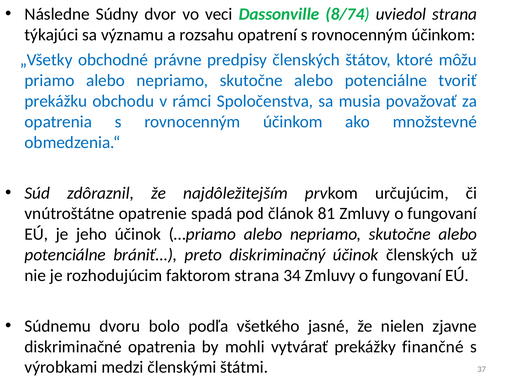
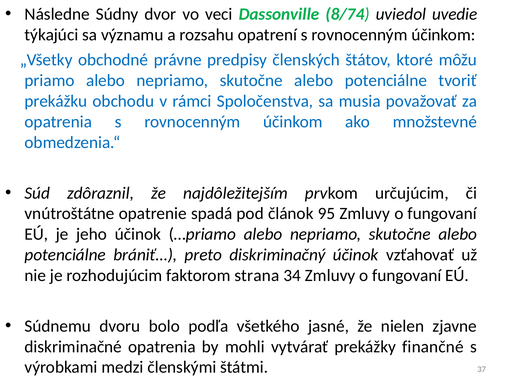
uviedol strana: strana -> uvedie (455, 14)
81: 81 -> 95 (327, 214)
účinok členských: členských -> vzťahovať (420, 255)
